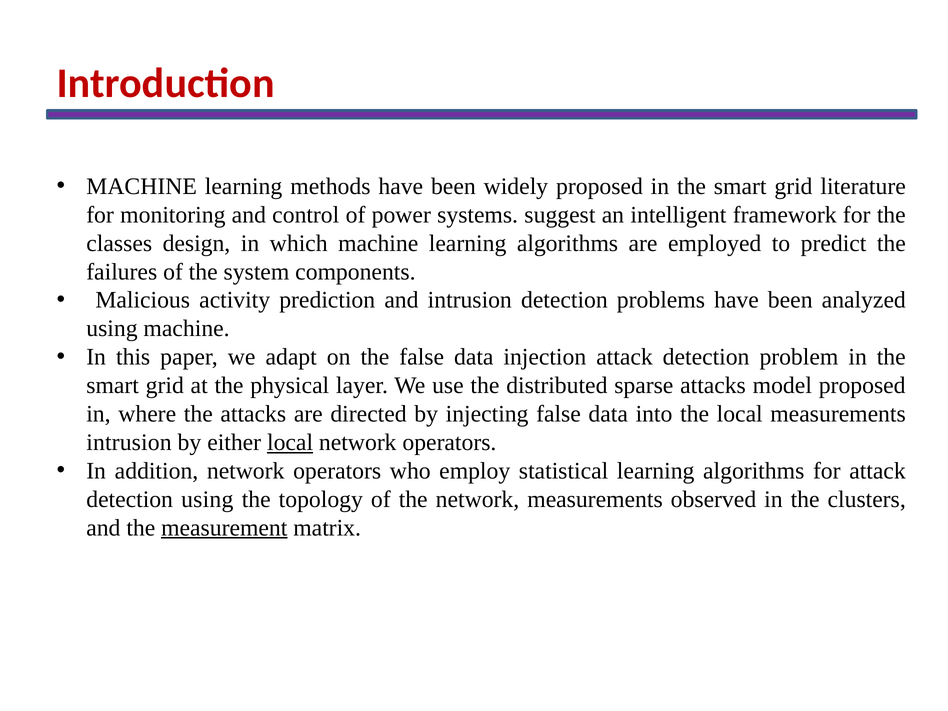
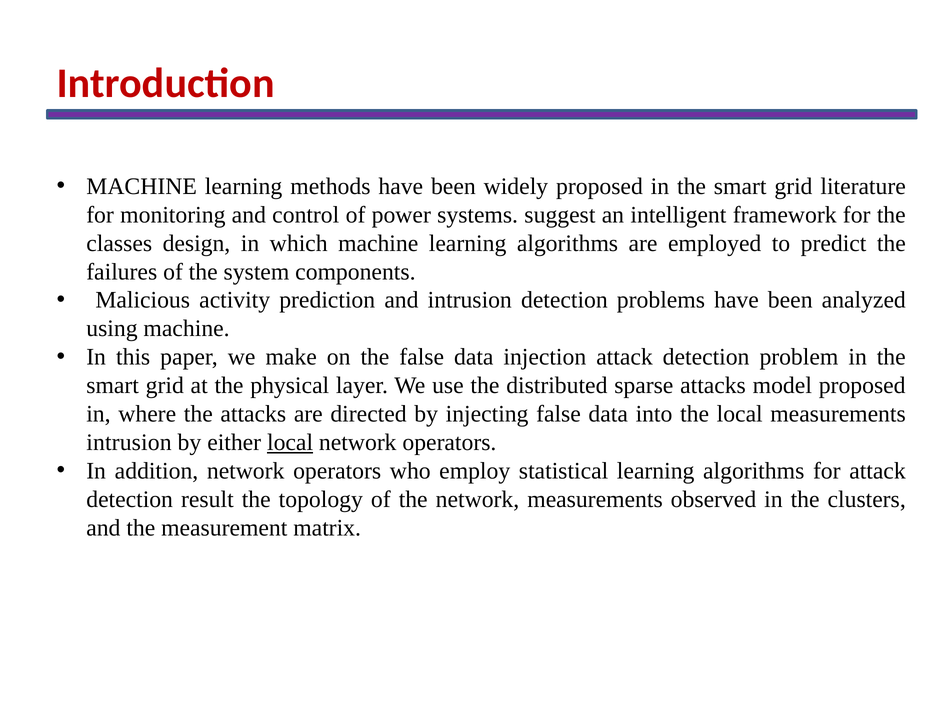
adapt: adapt -> make (291, 357)
detection using: using -> result (207, 499)
measurement underline: present -> none (224, 528)
